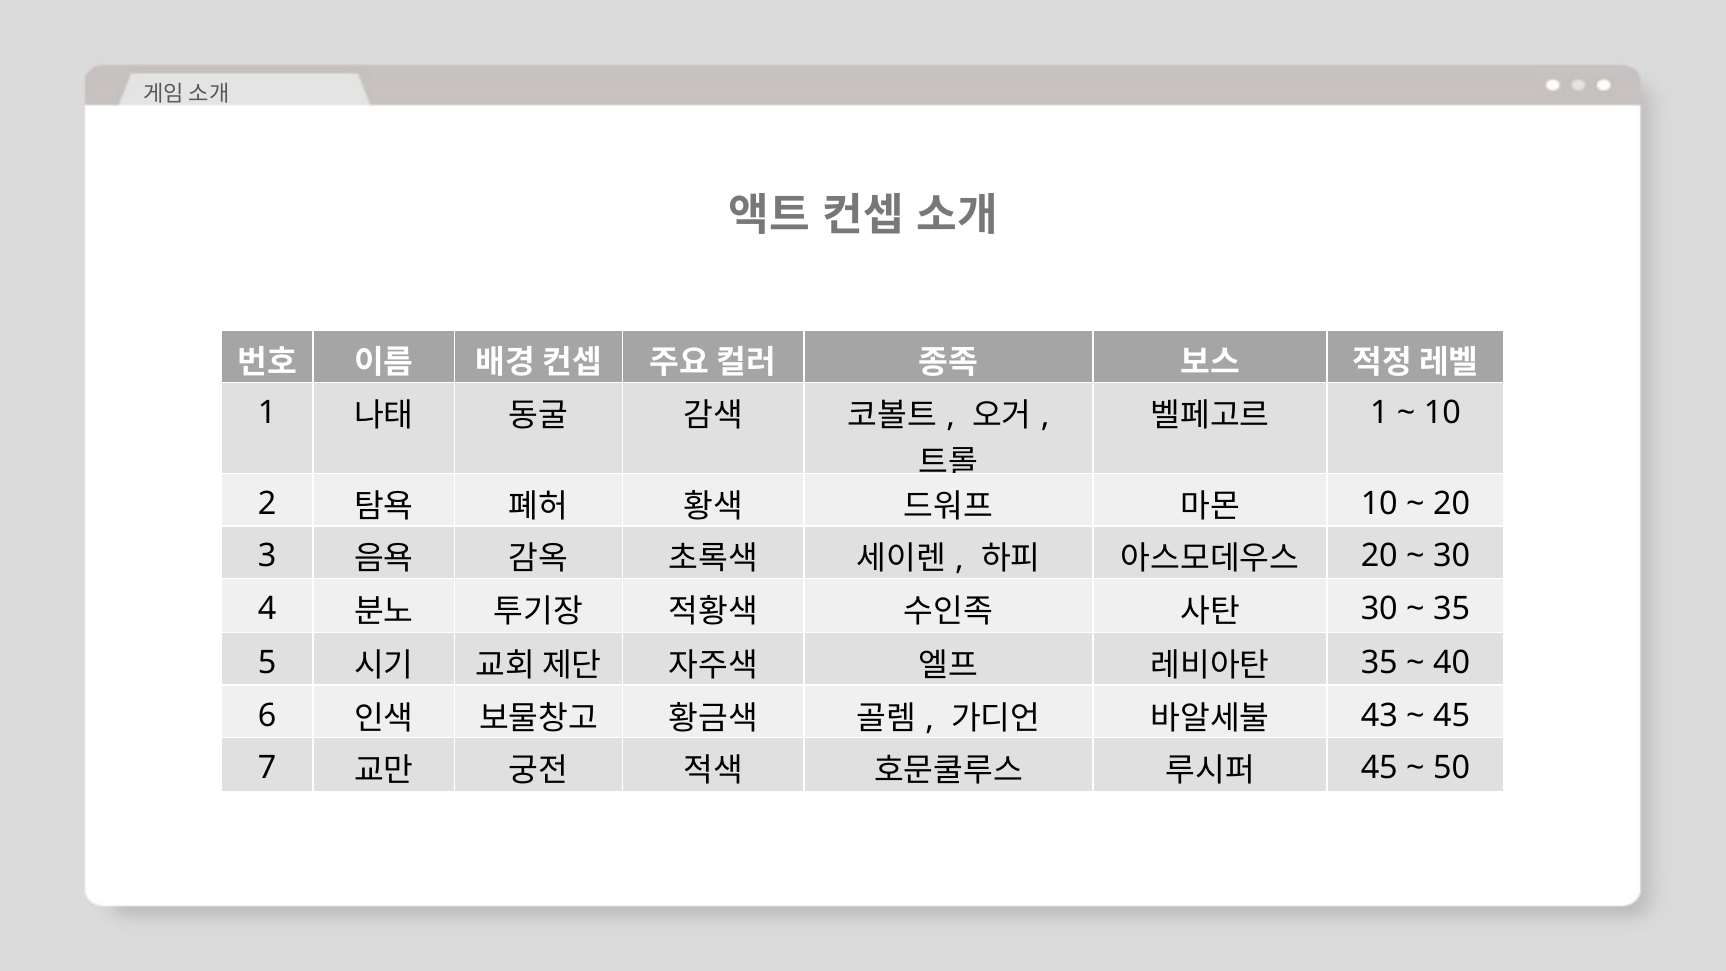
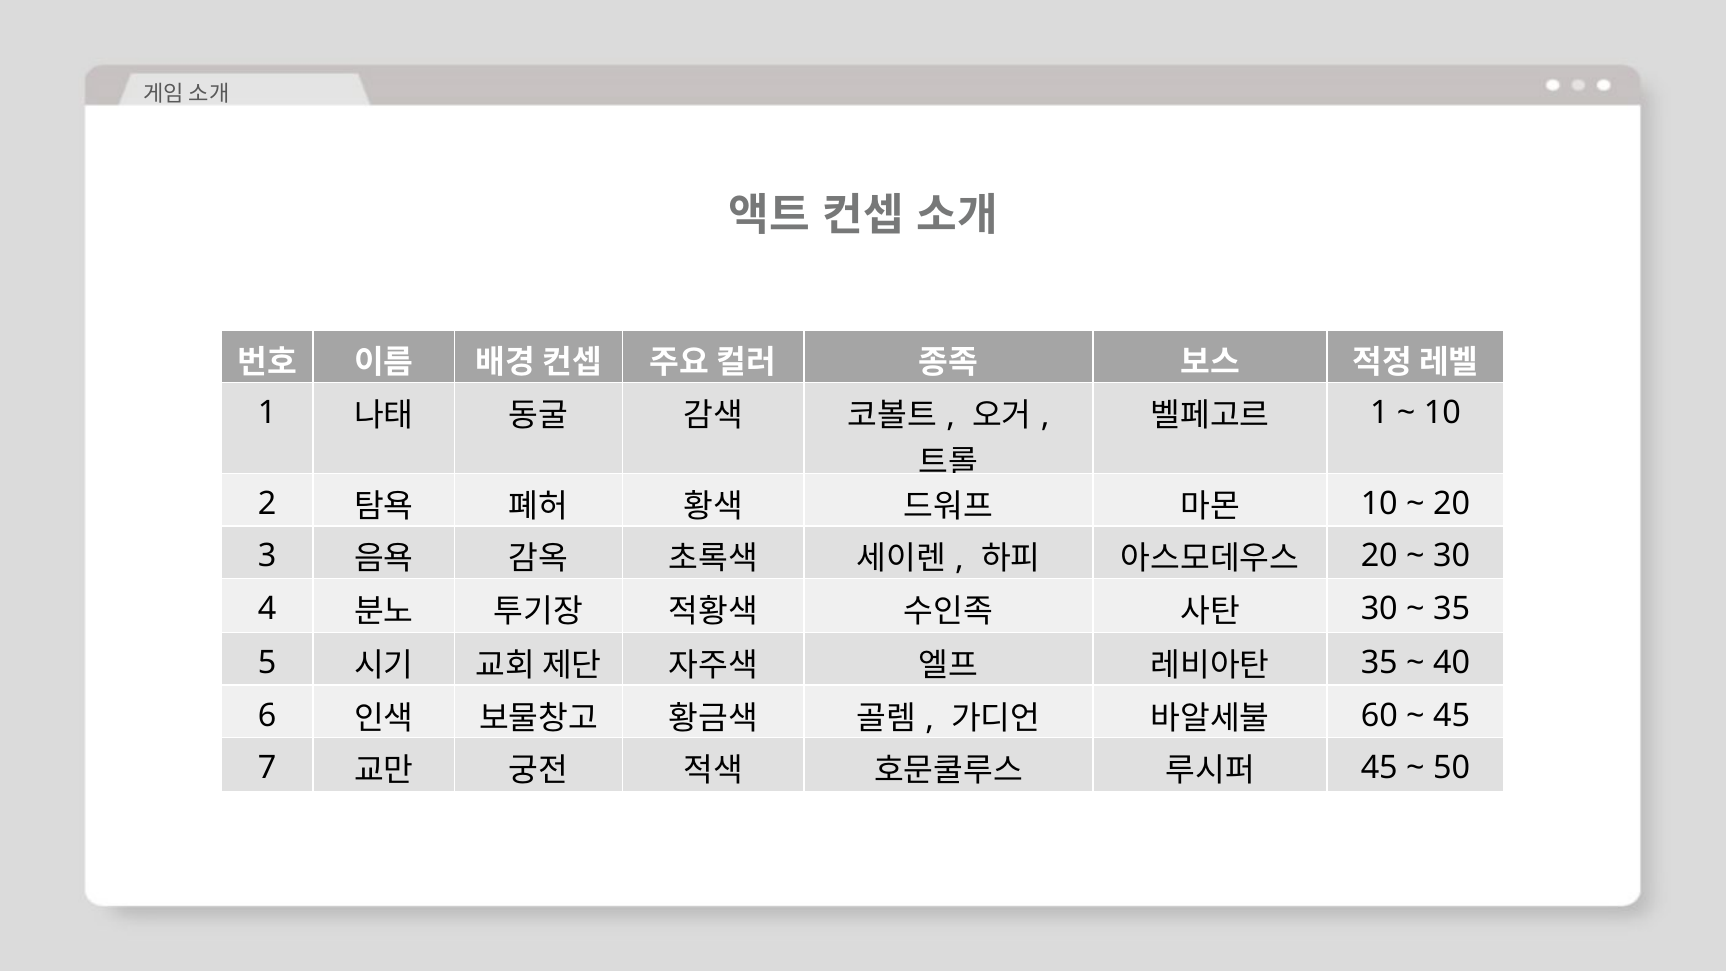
43: 43 -> 60 (1379, 715)
